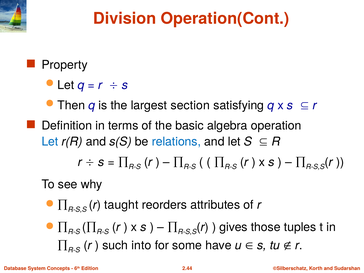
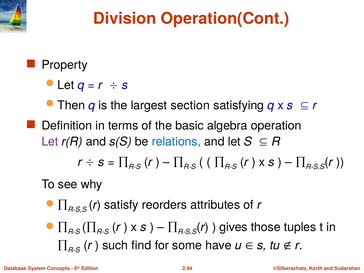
Let colour: blue -> purple (50, 142)
taught: taught -> satisfy (121, 205)
into: into -> find (141, 245)
